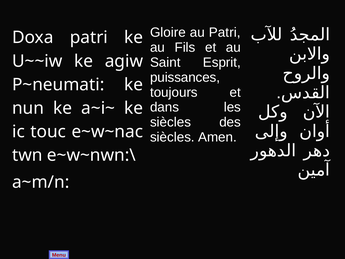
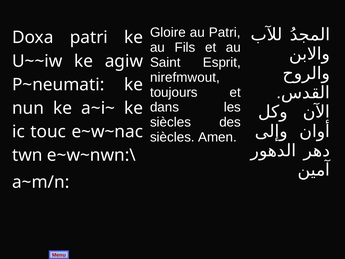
puissances: puissances -> nirefmwout (185, 77)
